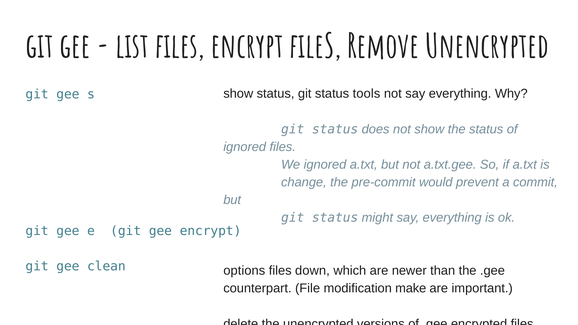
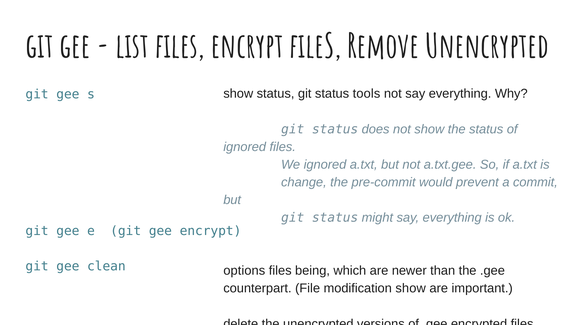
down: down -> being (313, 271)
modification make: make -> show (411, 289)
